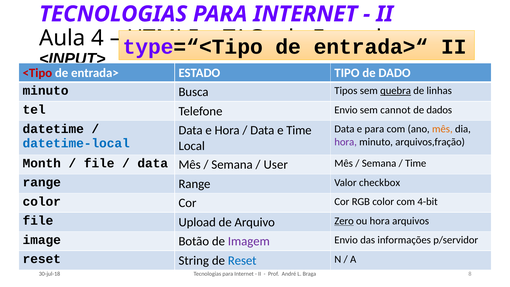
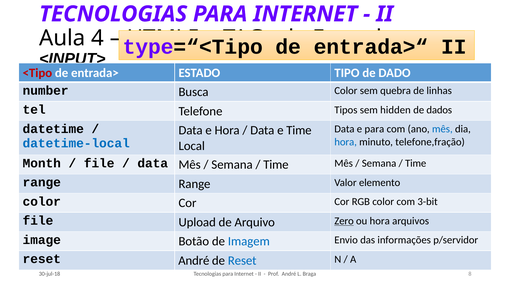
minuto: minuto -> number (46, 90)
Busca Tipos: Tipos -> Color (346, 91)
quebra underline: present -> none (396, 91)
Telefone Envio: Envio -> Tipos (346, 110)
cannot: cannot -> hidden (395, 110)
mês colour: orange -> blue (442, 129)
hora colour: purple -> blue (346, 142)
arquivos,fração: arquivos,fração -> telefone,fração (430, 142)
User: User -> Time (276, 165)
checkbox: checkbox -> elemento (380, 183)
4-bit: 4-bit -> 3-bit (428, 202)
Imagem colour: purple -> blue (249, 241)
reset String: String -> André (194, 260)
